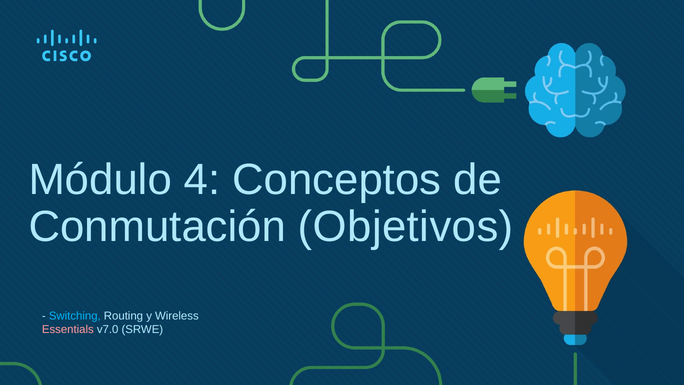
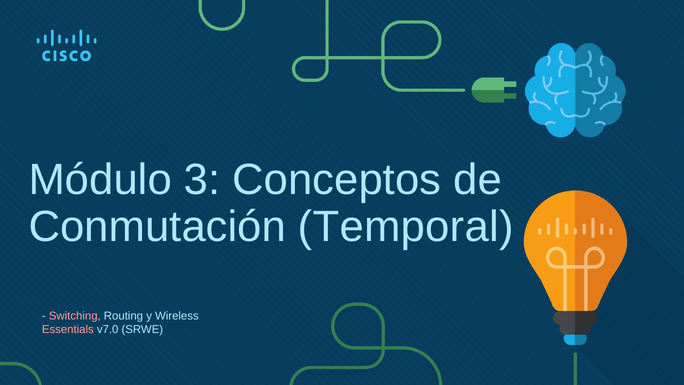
4: 4 -> 3 (202, 180)
Objetivos: Objetivos -> Temporal (406, 227)
Switching colour: light blue -> pink (75, 316)
